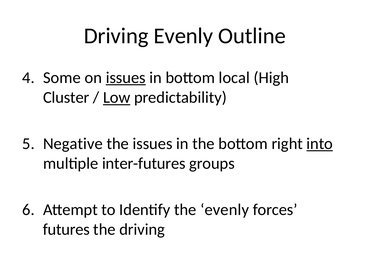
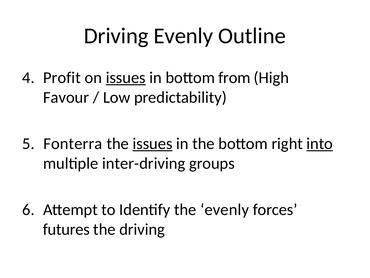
Some: Some -> Profit (62, 78)
local: local -> from (234, 78)
Cluster: Cluster -> Favour (66, 97)
Low underline: present -> none (117, 97)
Negative: Negative -> Fonterra (73, 143)
issues underline: none -> present (153, 143)
inter-futures: inter-futures -> inter-driving (144, 163)
